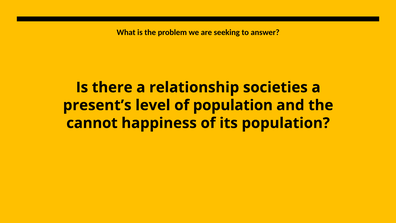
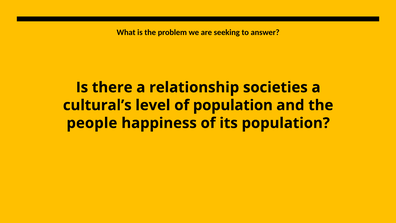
present’s: present’s -> cultural’s (97, 105)
cannot: cannot -> people (92, 123)
